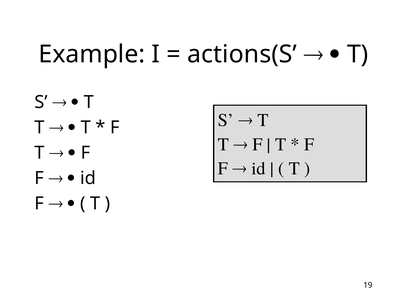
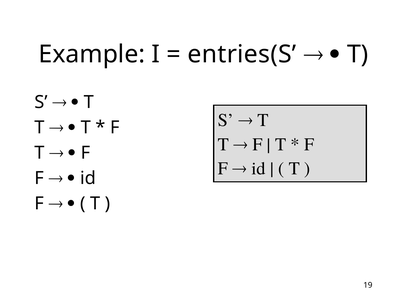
actions(S: actions(S -> entries(S (242, 54)
